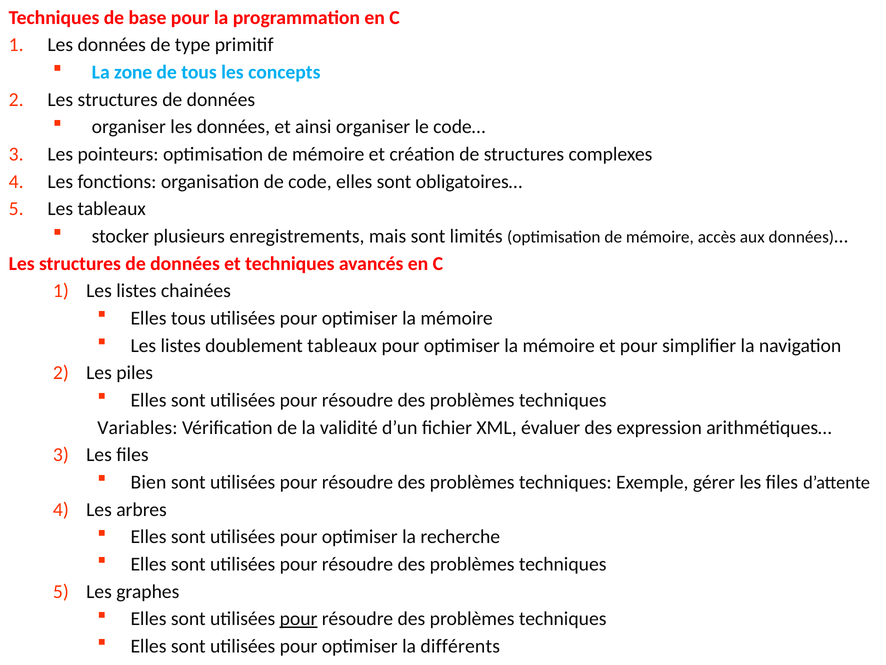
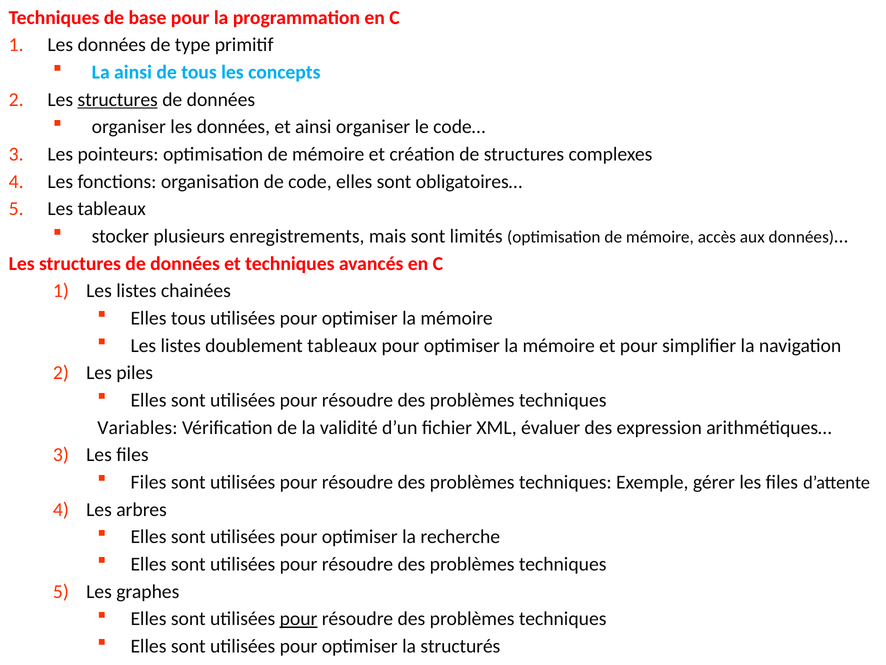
La zone: zone -> ainsi (133, 72)
structures underline: none -> present (118, 99)
Bien: Bien -> Files (148, 482)
différents: différents -> structurés (460, 646)
